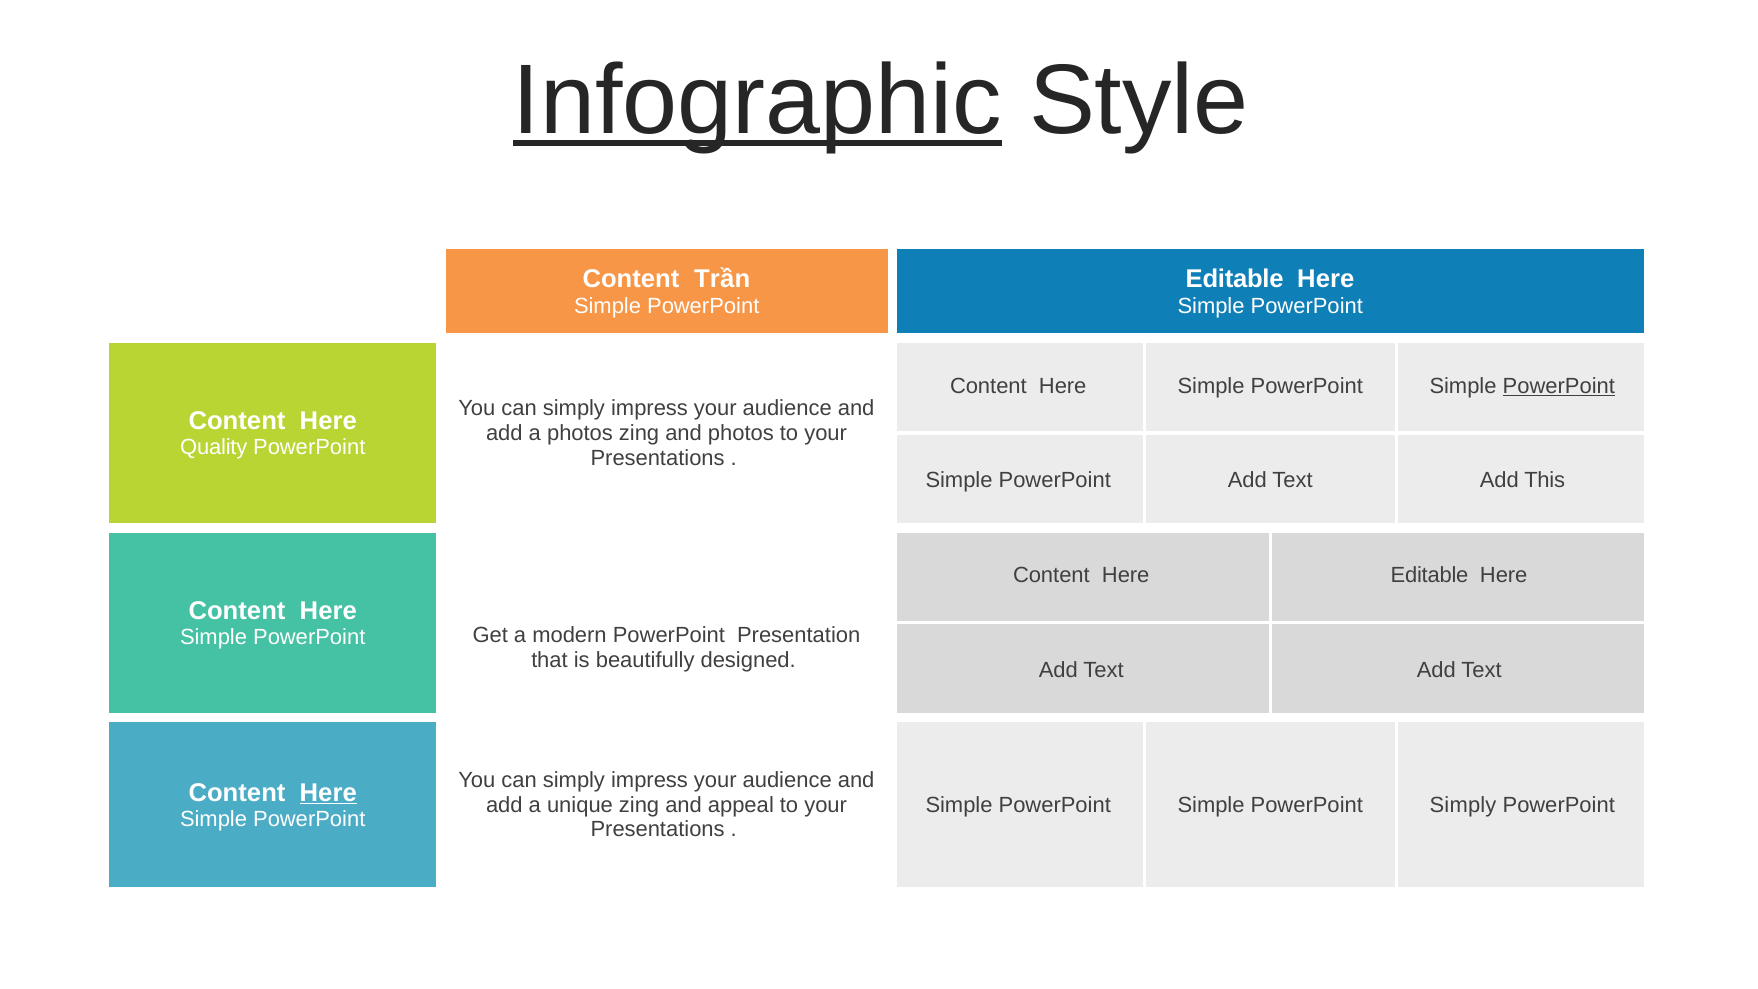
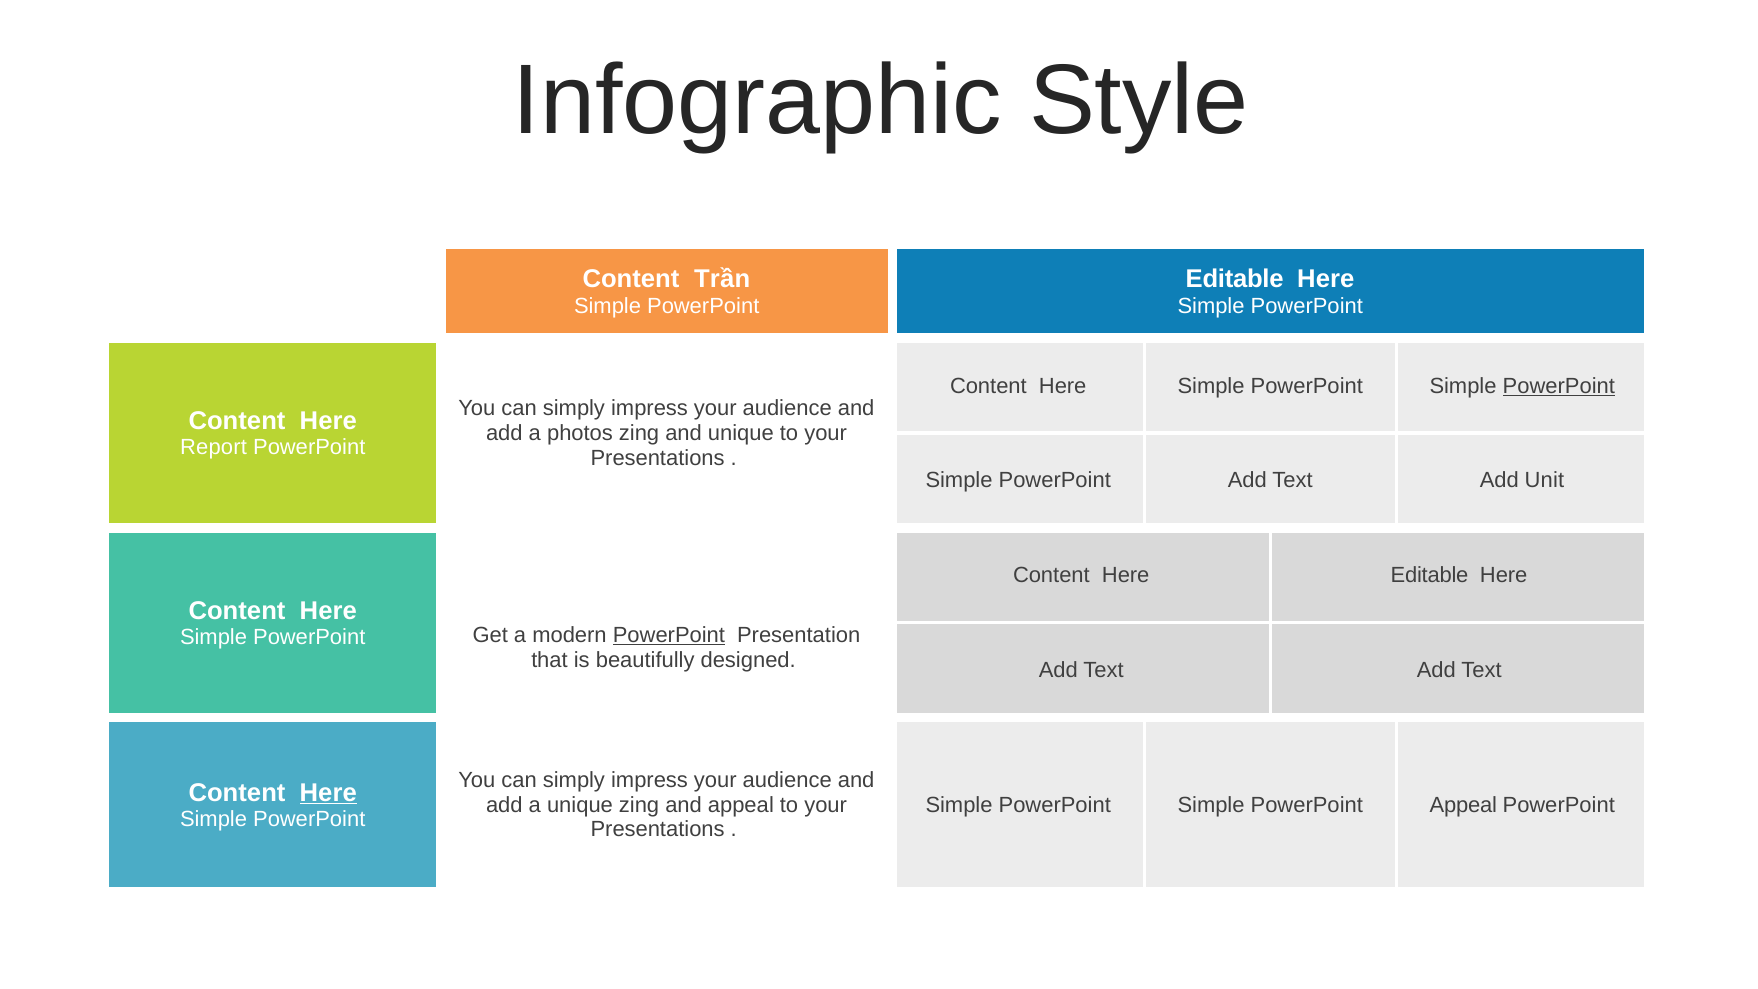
Infographic underline: present -> none (757, 101)
and photos: photos -> unique (741, 433)
Quality: Quality -> Report (214, 448)
This: This -> Unit (1544, 481)
PowerPoint underline: none -> present (669, 635)
PowerPoint Simply: Simply -> Appeal (1463, 805)
